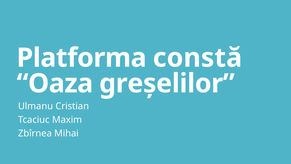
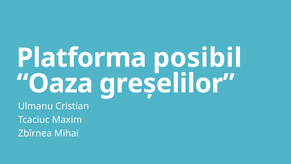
constă: constă -> posibil (197, 58)
